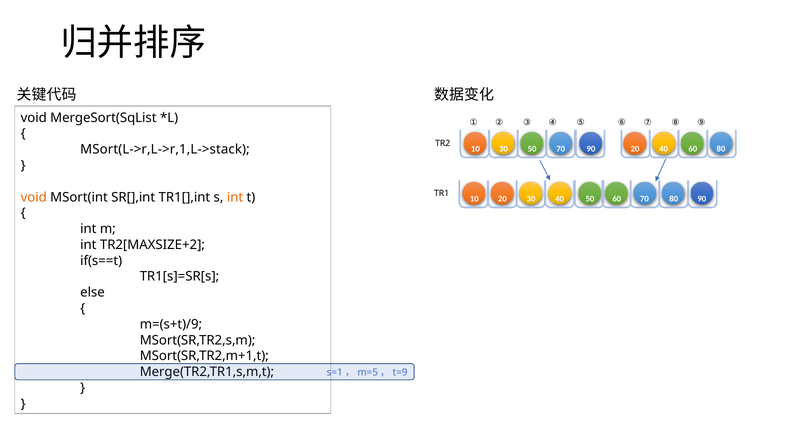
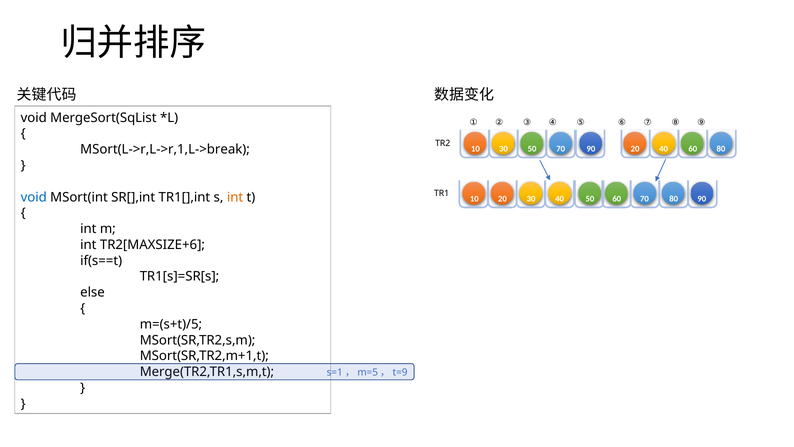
MSort(L->r,L->r,1,L->stack: MSort(L->r,L->r,1,L->stack -> MSort(L->r,L->r,1,L->break (165, 149)
void colour: orange -> blue (34, 197)
TR2[MAXSIZE+2: TR2[MAXSIZE+2 -> TR2[MAXSIZE+6 (152, 245)
m=(s+t)/9: m=(s+t)/9 -> m=(s+t)/5 (171, 324)
